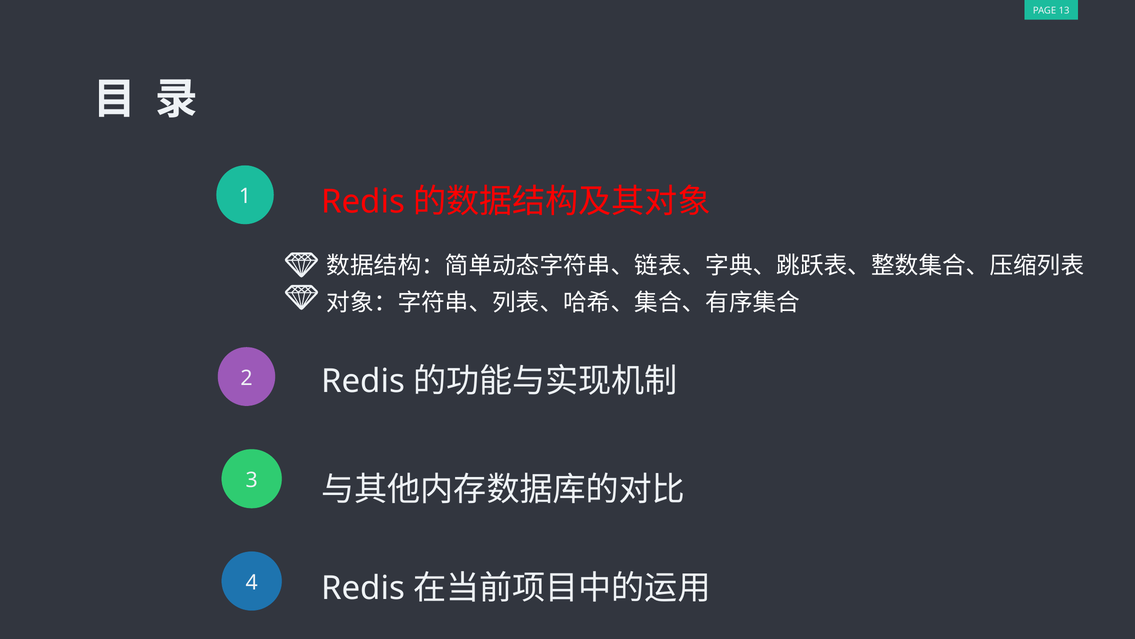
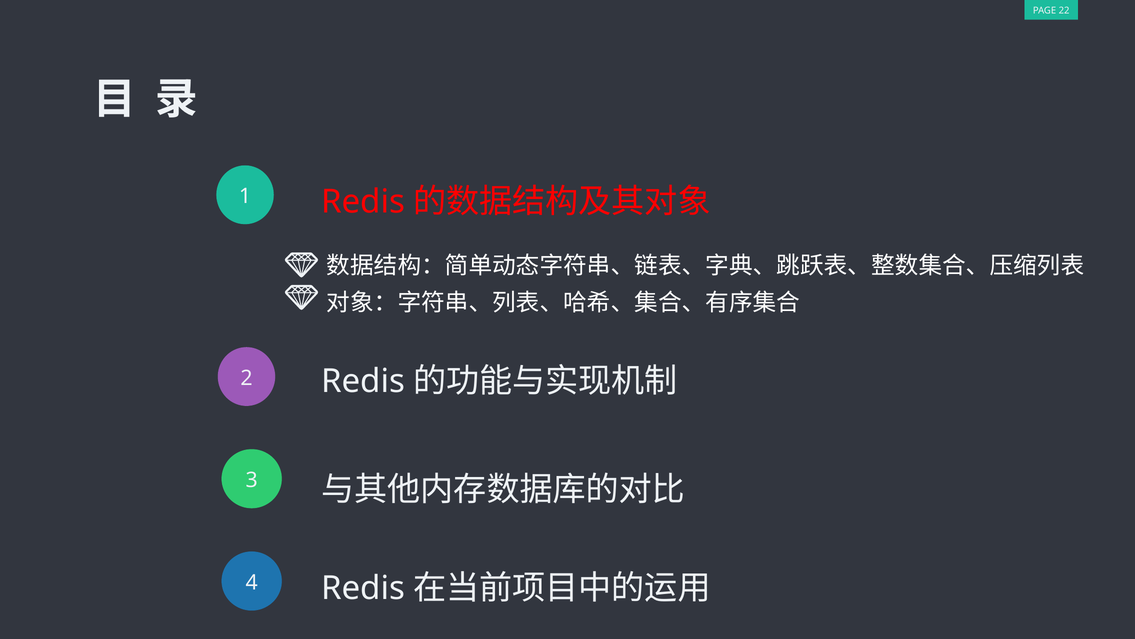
13: 13 -> 22 (1064, 10)
